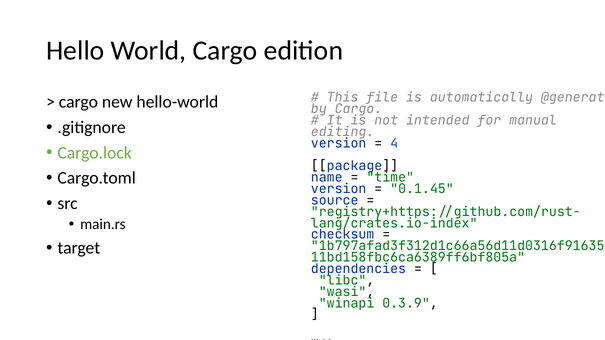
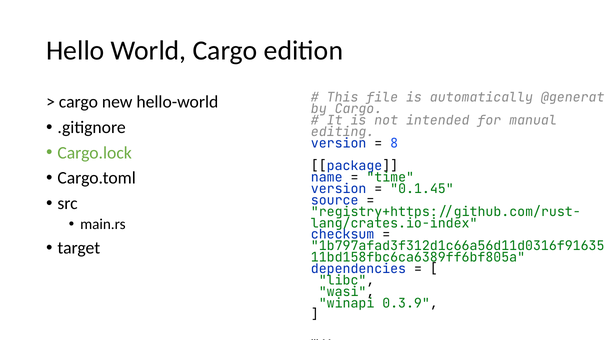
4: 4 -> 8 (394, 143)
